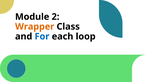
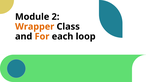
For colour: blue -> orange (42, 36)
